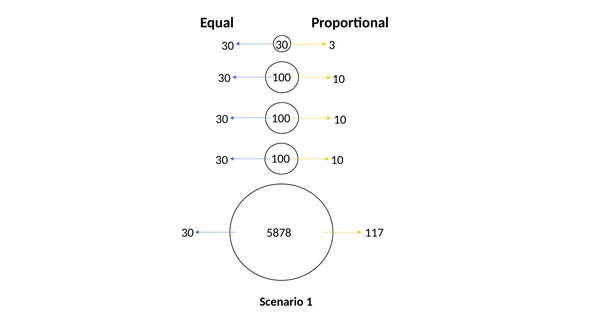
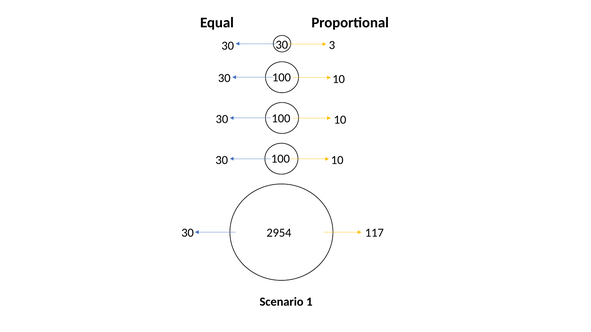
5878: 5878 -> 2954 (279, 233)
